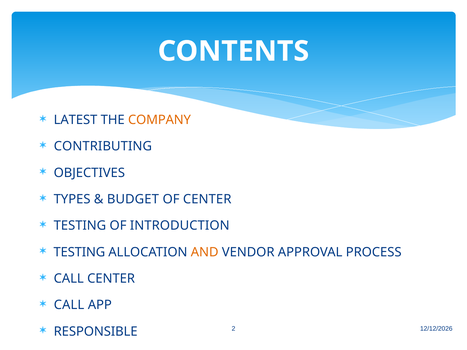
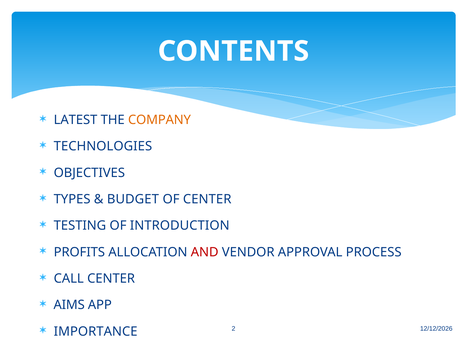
CONTRIBUTING: CONTRIBUTING -> TECHNOLOGIES (103, 146)
TESTING: TESTING -> PROFITS (79, 252)
AND colour: orange -> red (205, 252)
CALL: CALL -> AIMS (69, 305)
RESPONSIBLE: RESPONSIBLE -> IMPORTANCE (96, 332)
